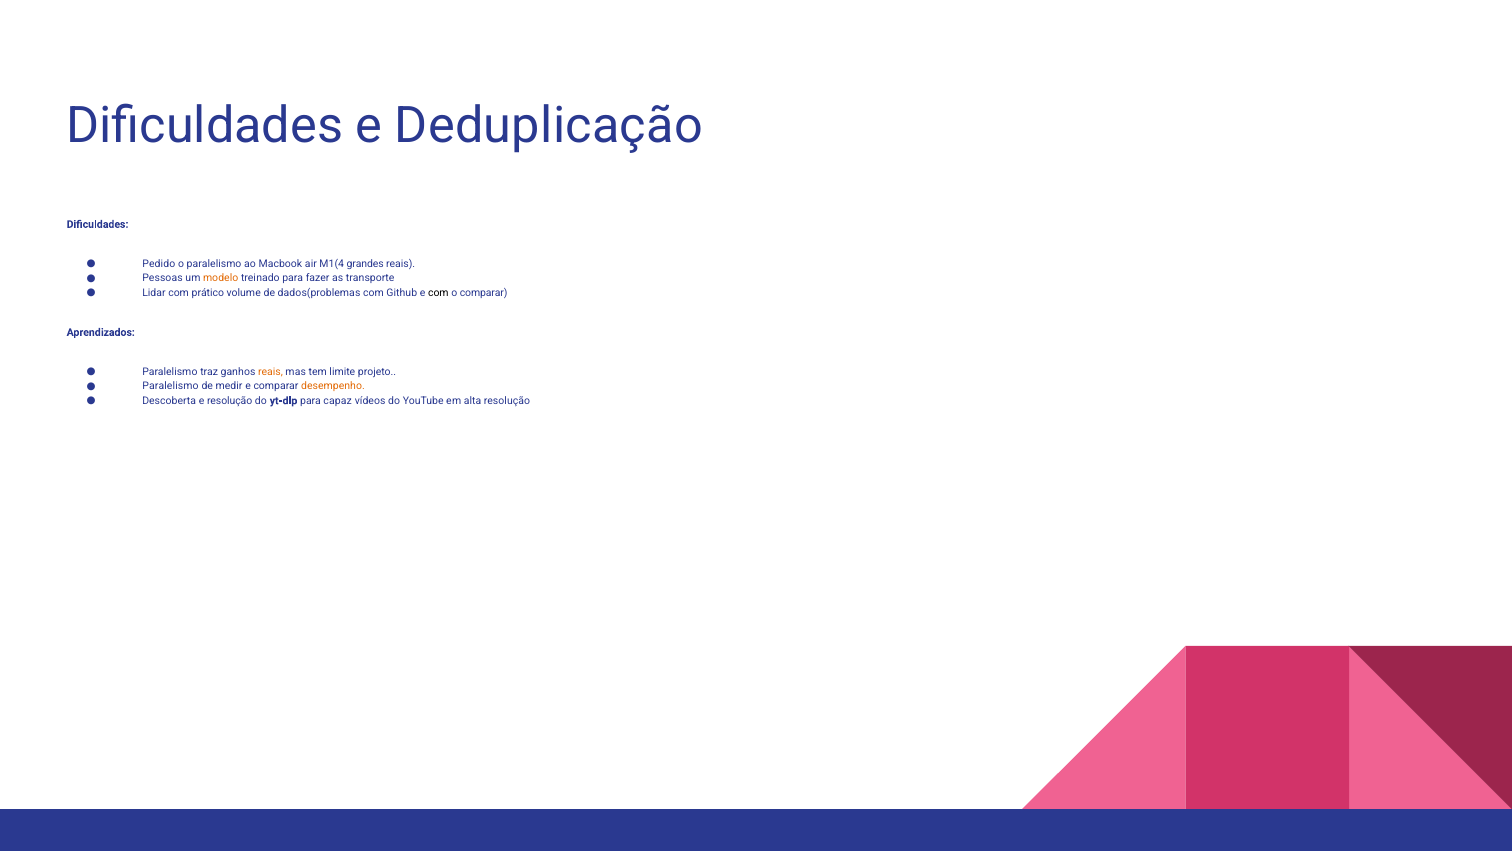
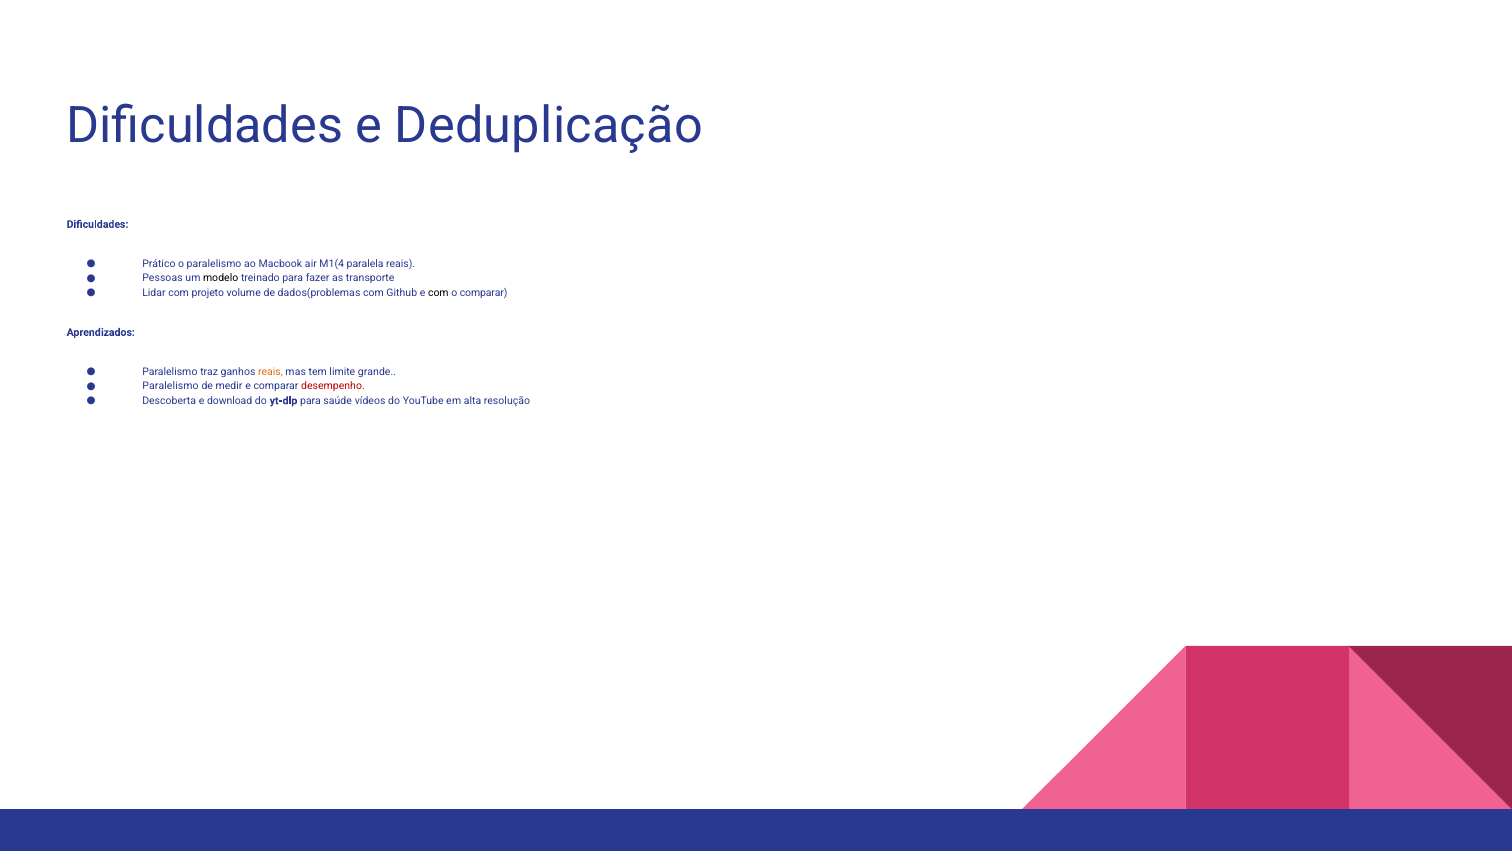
Pedido: Pedido -> Prático (159, 264)
grandes: grandes -> paralela (365, 264)
modelo colour: orange -> black (221, 278)
prático: prático -> projeto (208, 293)
projeto: projeto -> grande (377, 372)
desempenho colour: orange -> red (333, 386)
e resolução: resolução -> download (230, 401)
capaz: capaz -> saúde (338, 401)
